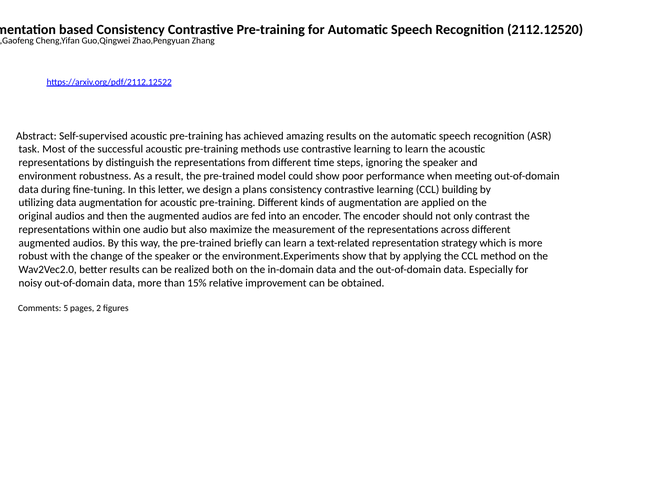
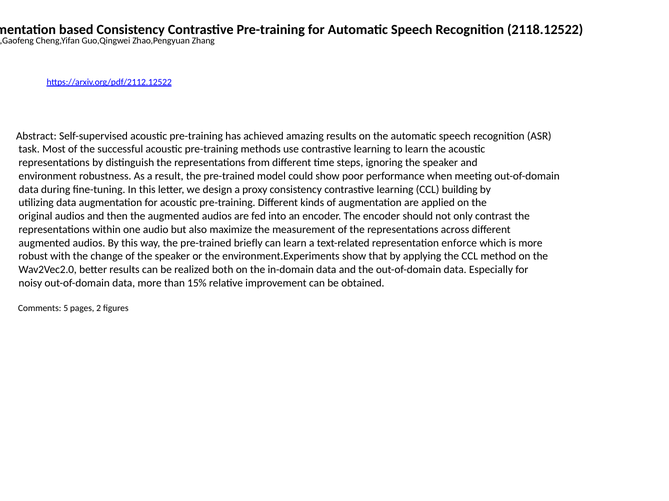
2112.12520: 2112.12520 -> 2118.12522 (545, 29)
plans: plans -> proxy (255, 190)
strategy: strategy -> enforce (459, 243)
